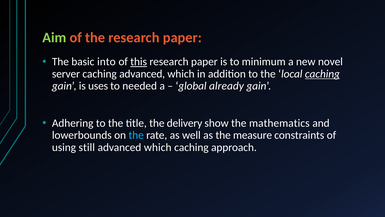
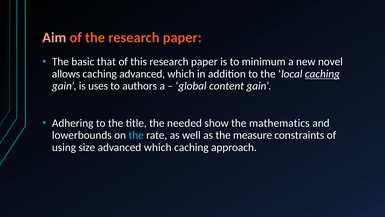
Aim colour: light green -> pink (54, 38)
into: into -> that (106, 62)
this underline: present -> none (139, 62)
server: server -> allows (66, 74)
needed: needed -> authors (140, 86)
already: already -> content (227, 86)
delivery: delivery -> needed (184, 123)
still: still -> size (87, 147)
